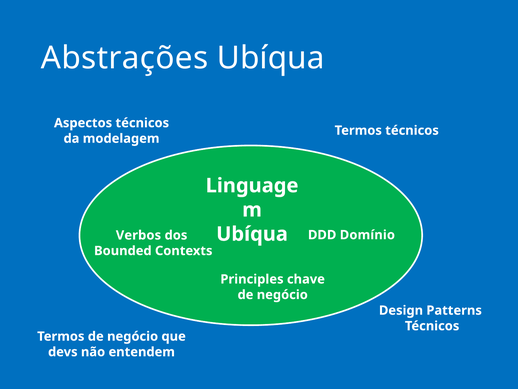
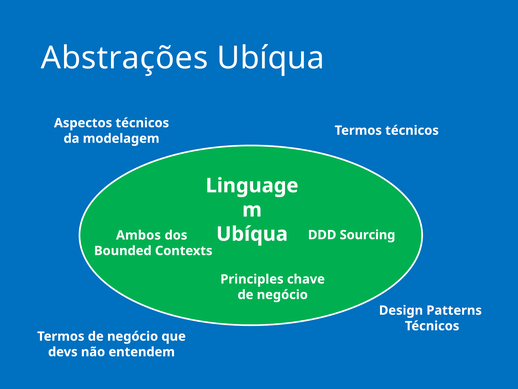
Domínio: Domínio -> Sourcing (367, 235)
Verbos: Verbos -> Ambos (138, 235)
